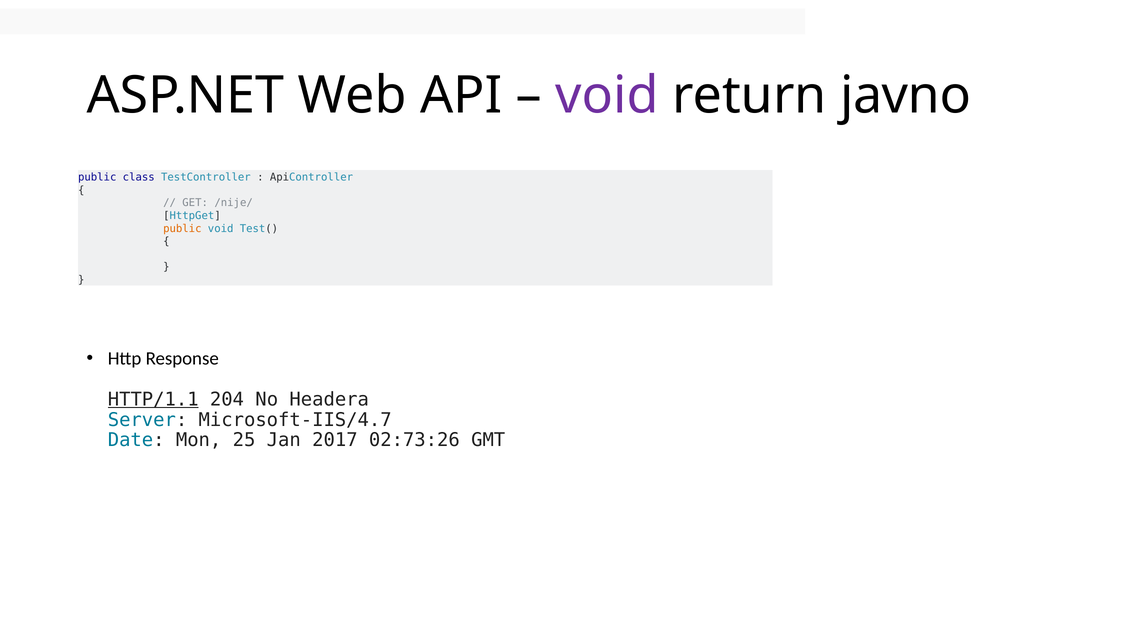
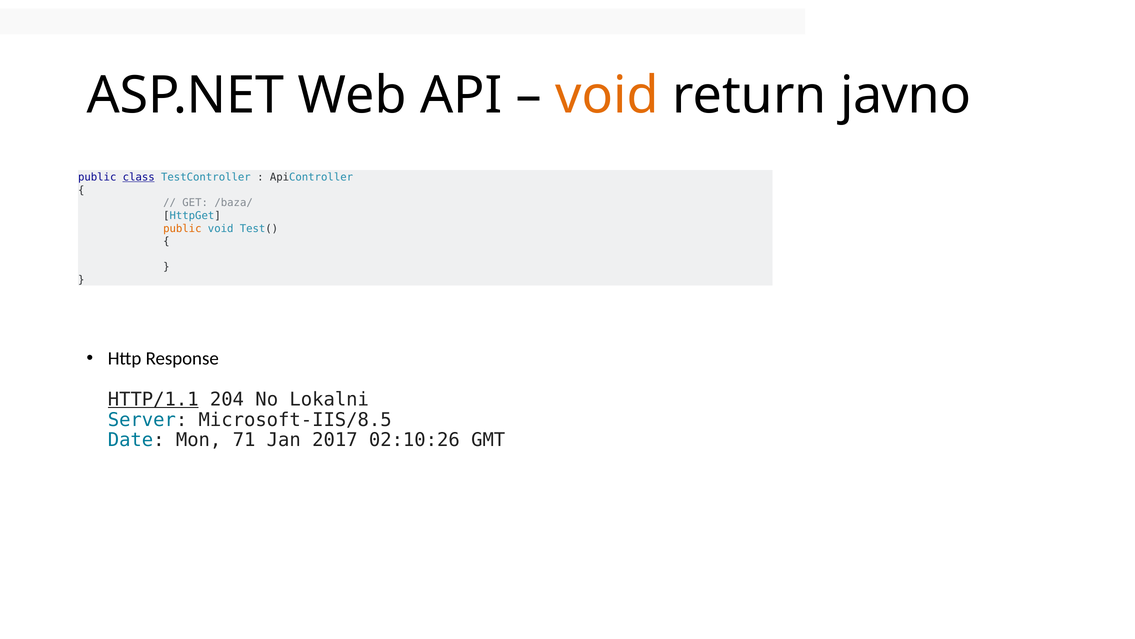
void colour: purple -> orange (607, 95)
class underline: none -> present (139, 177)
/nije/: /nije/ -> /baza/ (234, 203)
Headera: Headera -> Lokalni (329, 399)
Microsoft-IIS/4.7: Microsoft-IIS/4.7 -> Microsoft-IIS/8.5 (295, 419)
25: 25 -> 71 (244, 440)
02:73:26: 02:73:26 -> 02:10:26 (414, 440)
